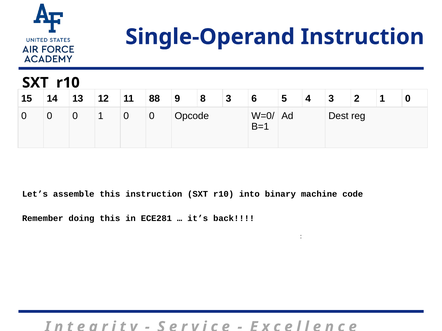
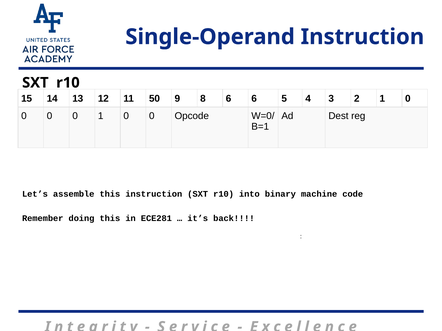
88: 88 -> 50 (155, 99)
8 3: 3 -> 6 (229, 99)
